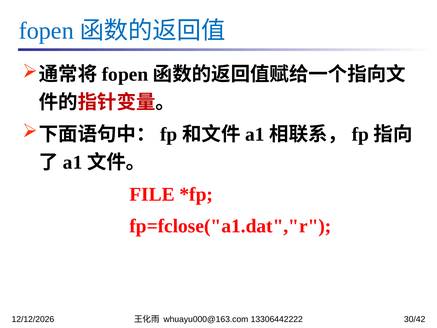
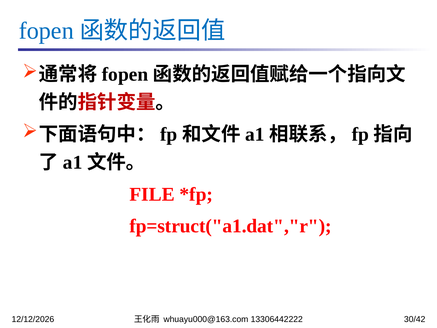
fp=fclose("a1.dat","r: fp=fclose("a1.dat","r -> fp=struct("a1.dat","r (230, 226)
